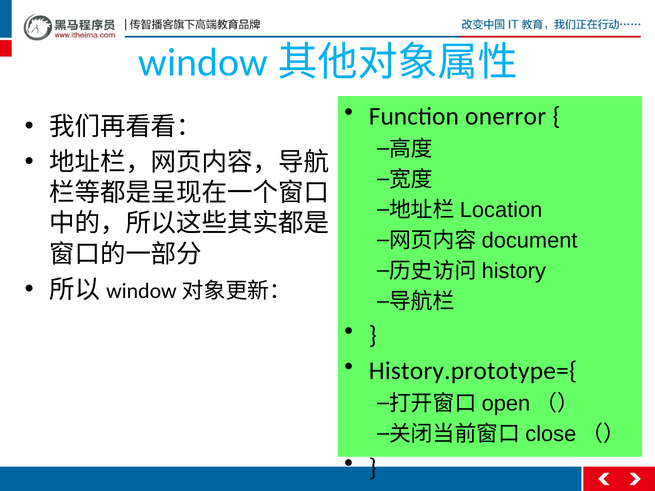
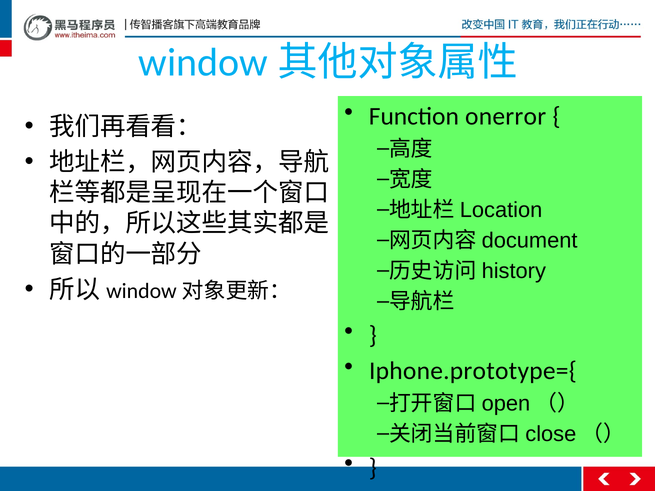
History.prototype={: History.prototype={ -> Iphone.prototype={ (473, 371)
